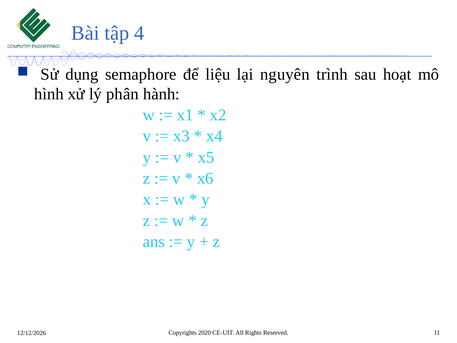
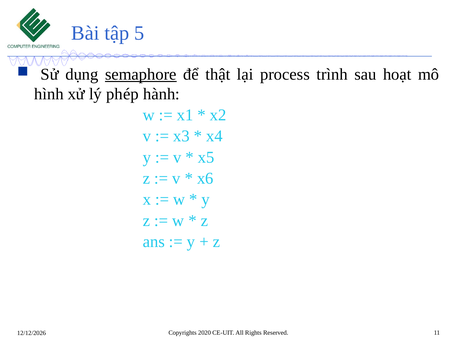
4: 4 -> 5 (139, 33)
semaphore underline: none -> present (141, 74)
liệu: liệu -> thật (218, 74)
nguyên: nguyên -> process (285, 74)
phân: phân -> phép (122, 94)
